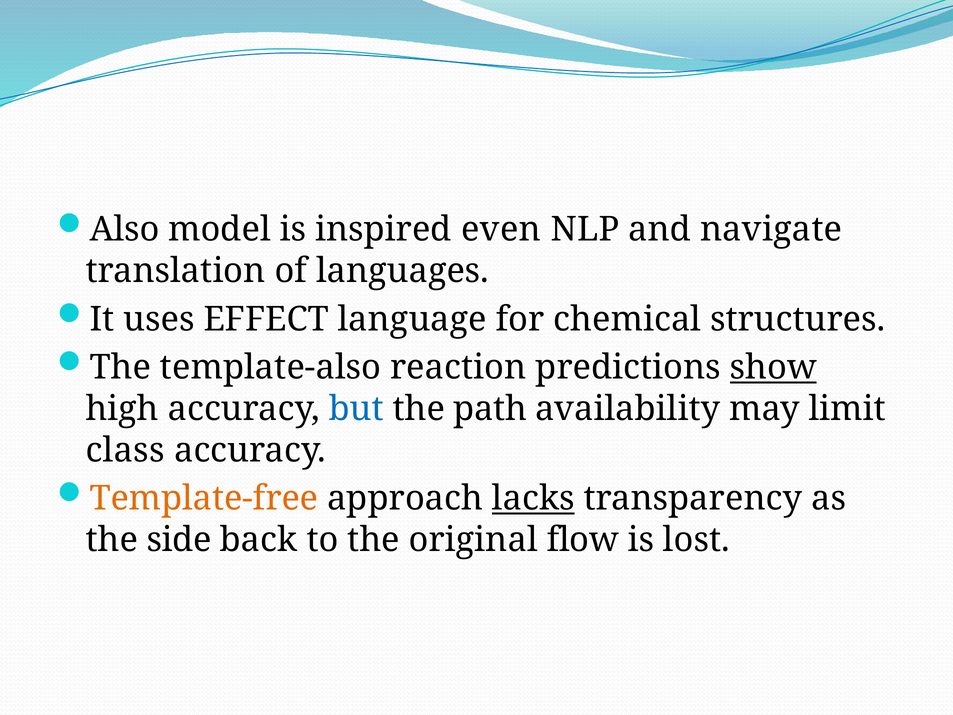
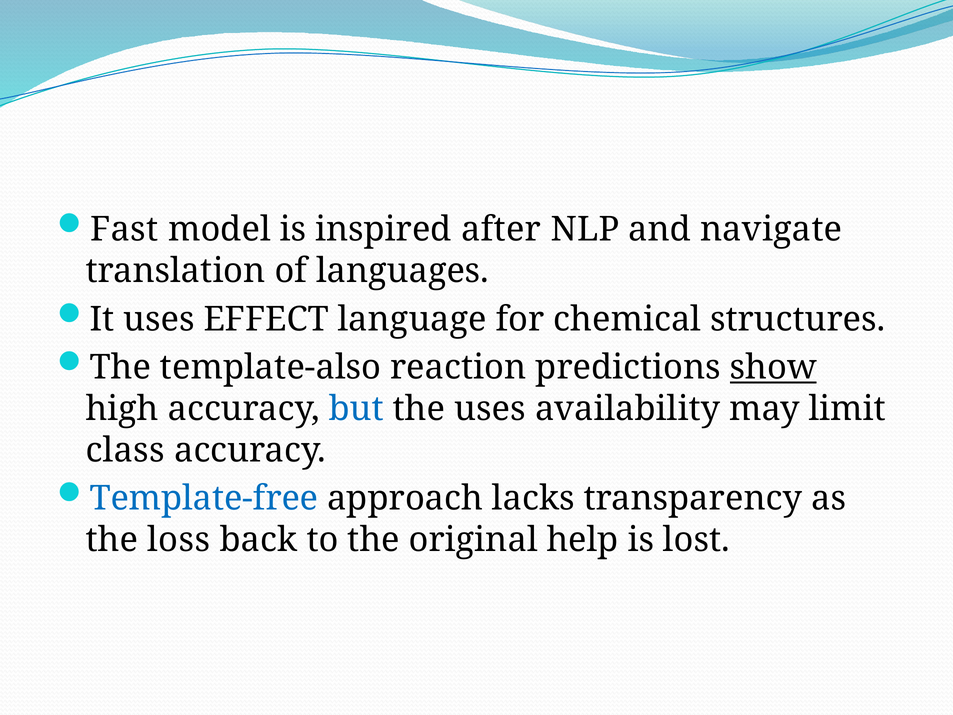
Also: Also -> Fast (124, 230)
even: even -> after (501, 230)
the path: path -> uses (490, 409)
Template-free colour: orange -> blue (204, 498)
lacks underline: present -> none (533, 498)
side: side -> loss (179, 540)
flow: flow -> help (583, 540)
